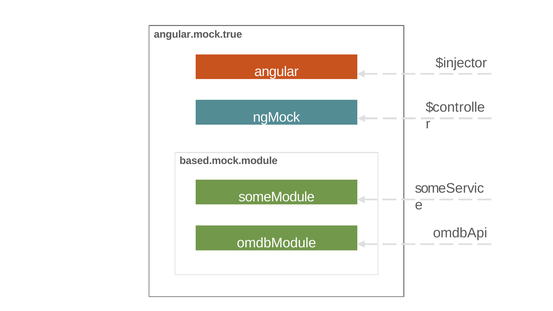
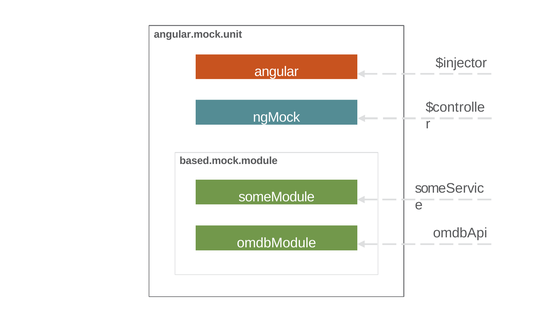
angular.mock.true: angular.mock.true -> angular.mock.unit (198, 35)
